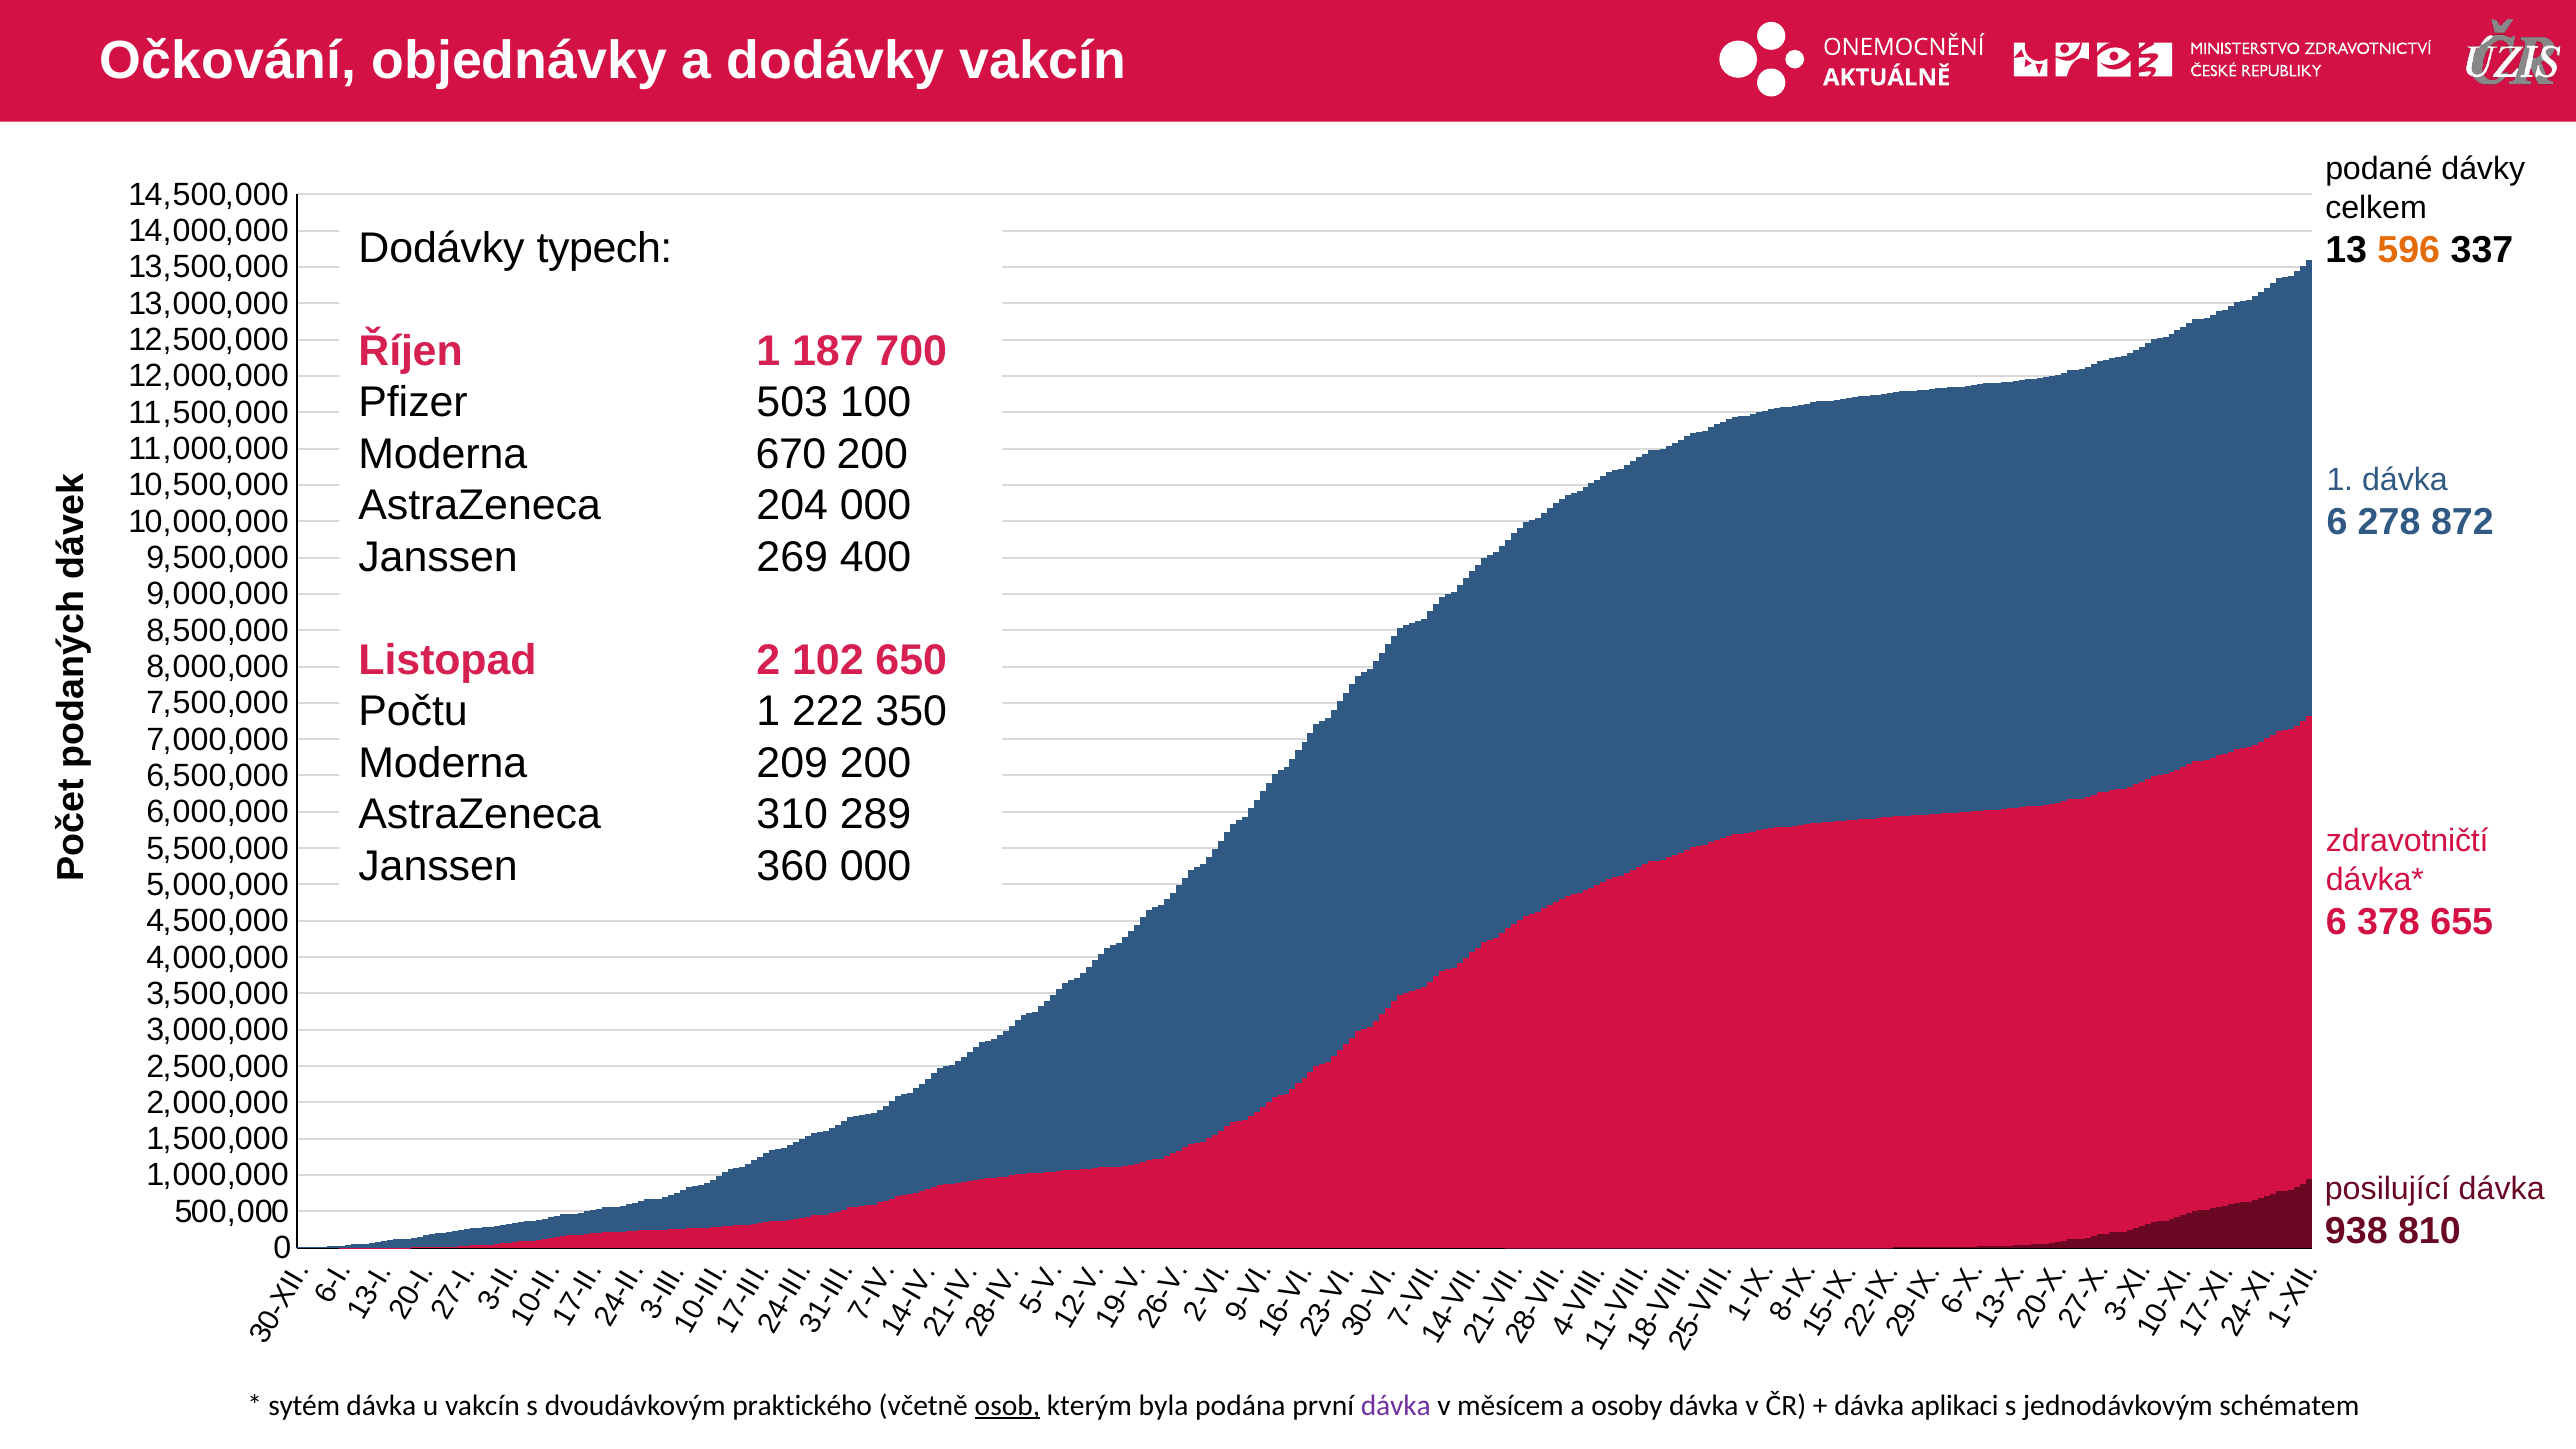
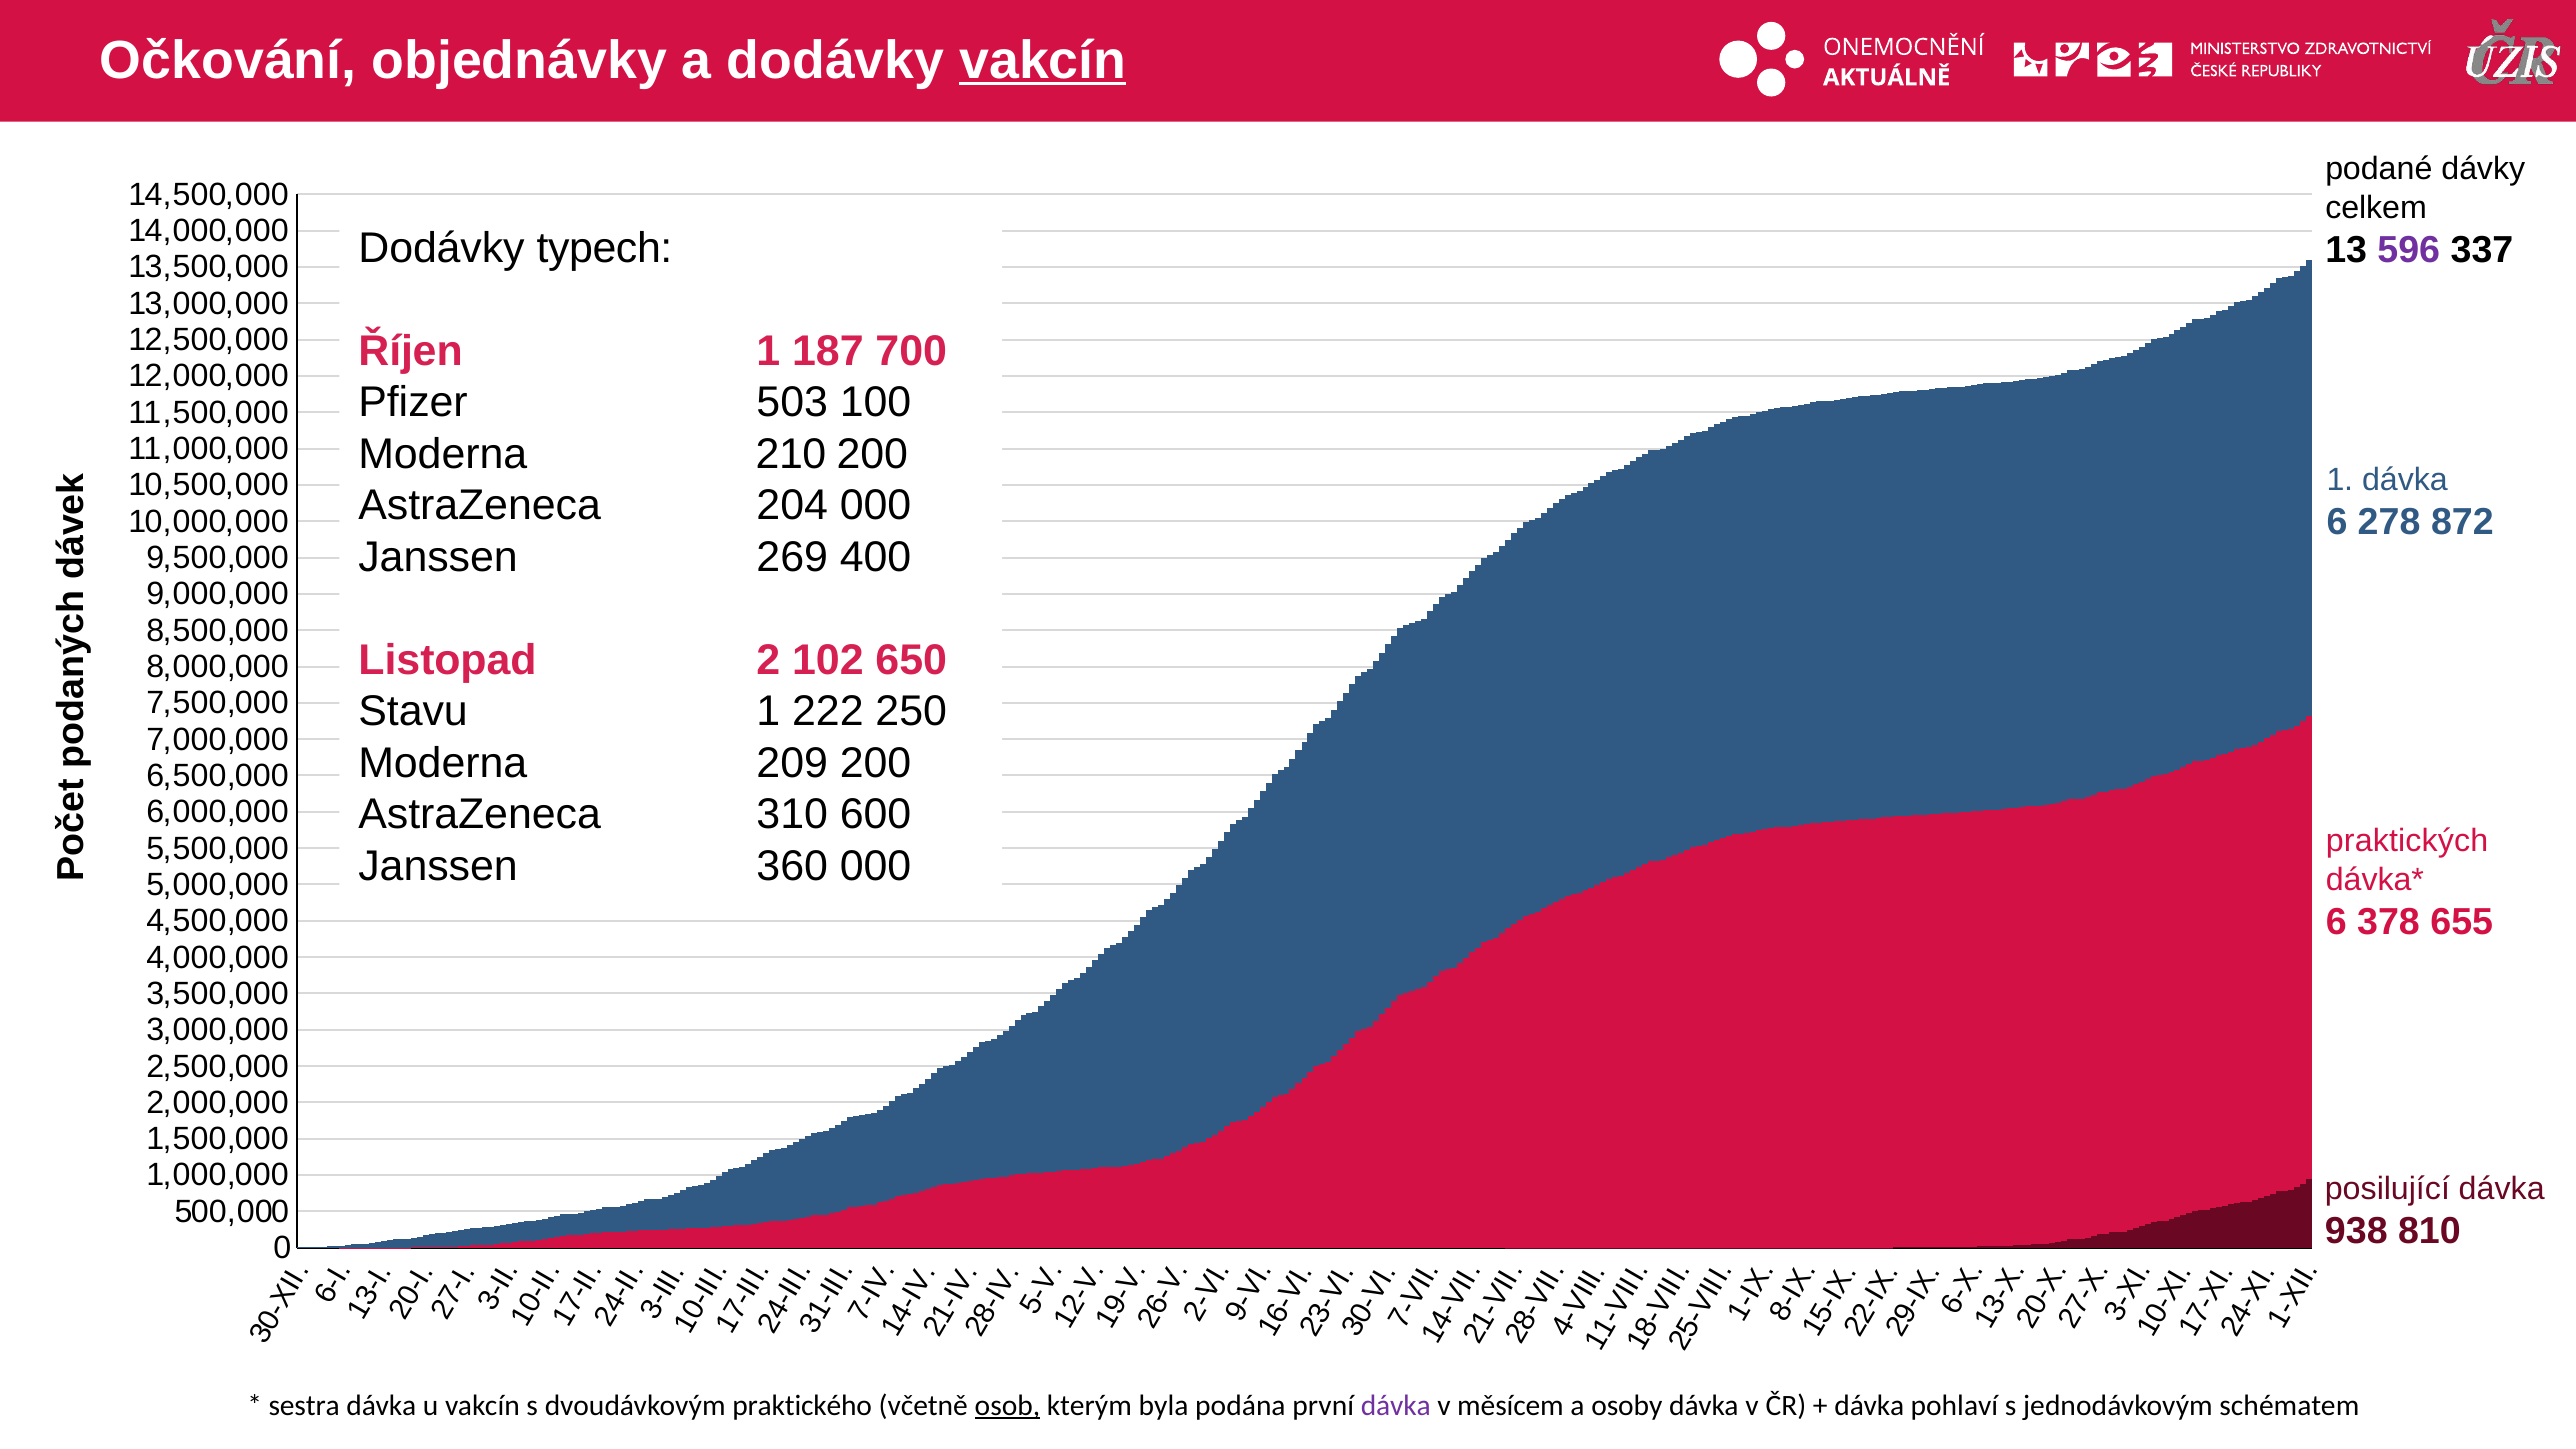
vakcín underline: none -> present (1043, 60)
596 colour: orange -> purple (2409, 250)
670: 670 -> 210 (791, 454)
Počtu: Počtu -> Stavu (413, 712)
350: 350 -> 250 (911, 712)
289: 289 -> 600 (876, 815)
zdravotničtí: zdravotničtí -> praktických (2407, 841)
sytém: sytém -> sestra (304, 1406)
aplikaci: aplikaci -> pohlaví (1954, 1406)
